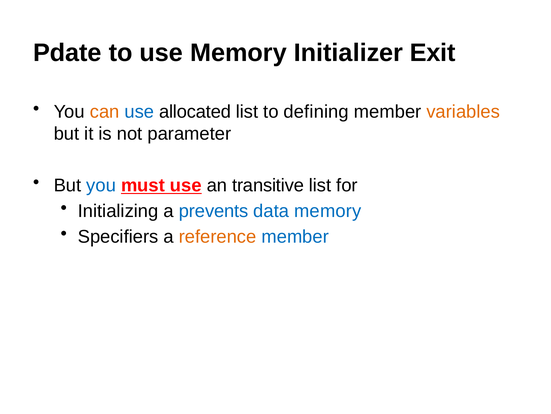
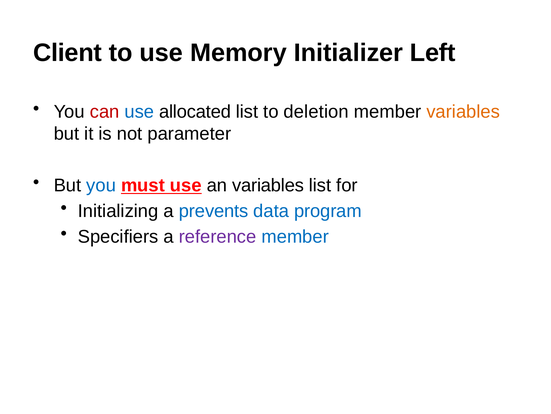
Pdate: Pdate -> Client (67, 53)
Exit: Exit -> Left (433, 53)
can colour: orange -> red (105, 111)
defining: defining -> deletion (316, 111)
an transitive: transitive -> variables (268, 185)
data memory: memory -> program (328, 211)
reference colour: orange -> purple (218, 236)
